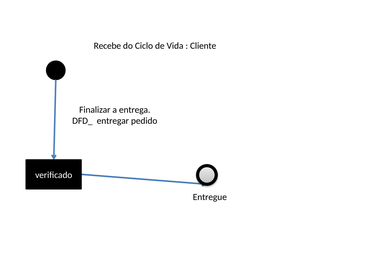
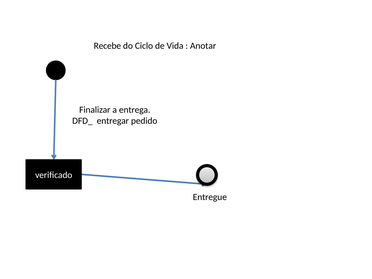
Cliente: Cliente -> Anotar (203, 46)
